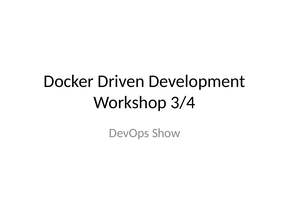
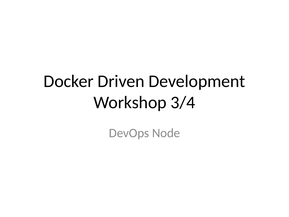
Show: Show -> Node (166, 133)
